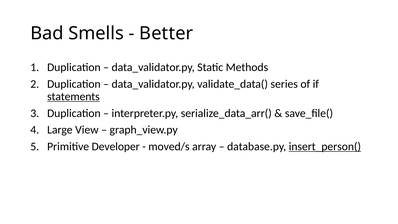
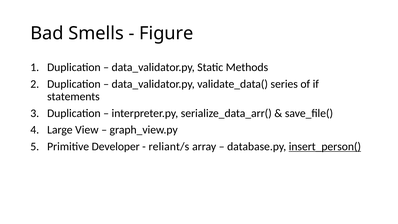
Better: Better -> Figure (166, 33)
statements underline: present -> none (73, 96)
moved/s: moved/s -> reliant/s (169, 146)
